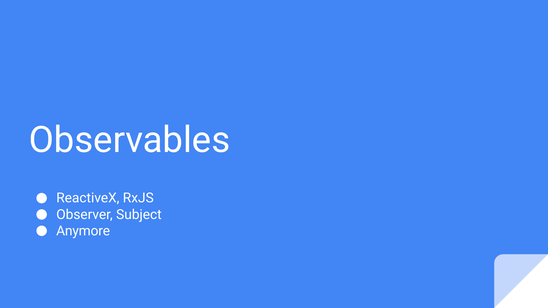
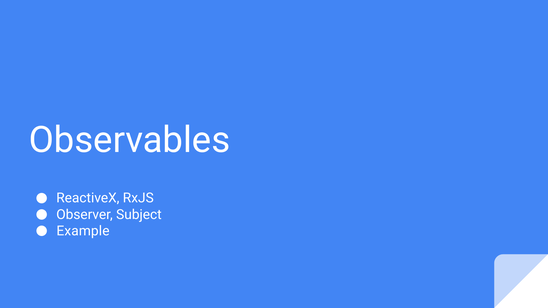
Anymore: Anymore -> Example (83, 231)
